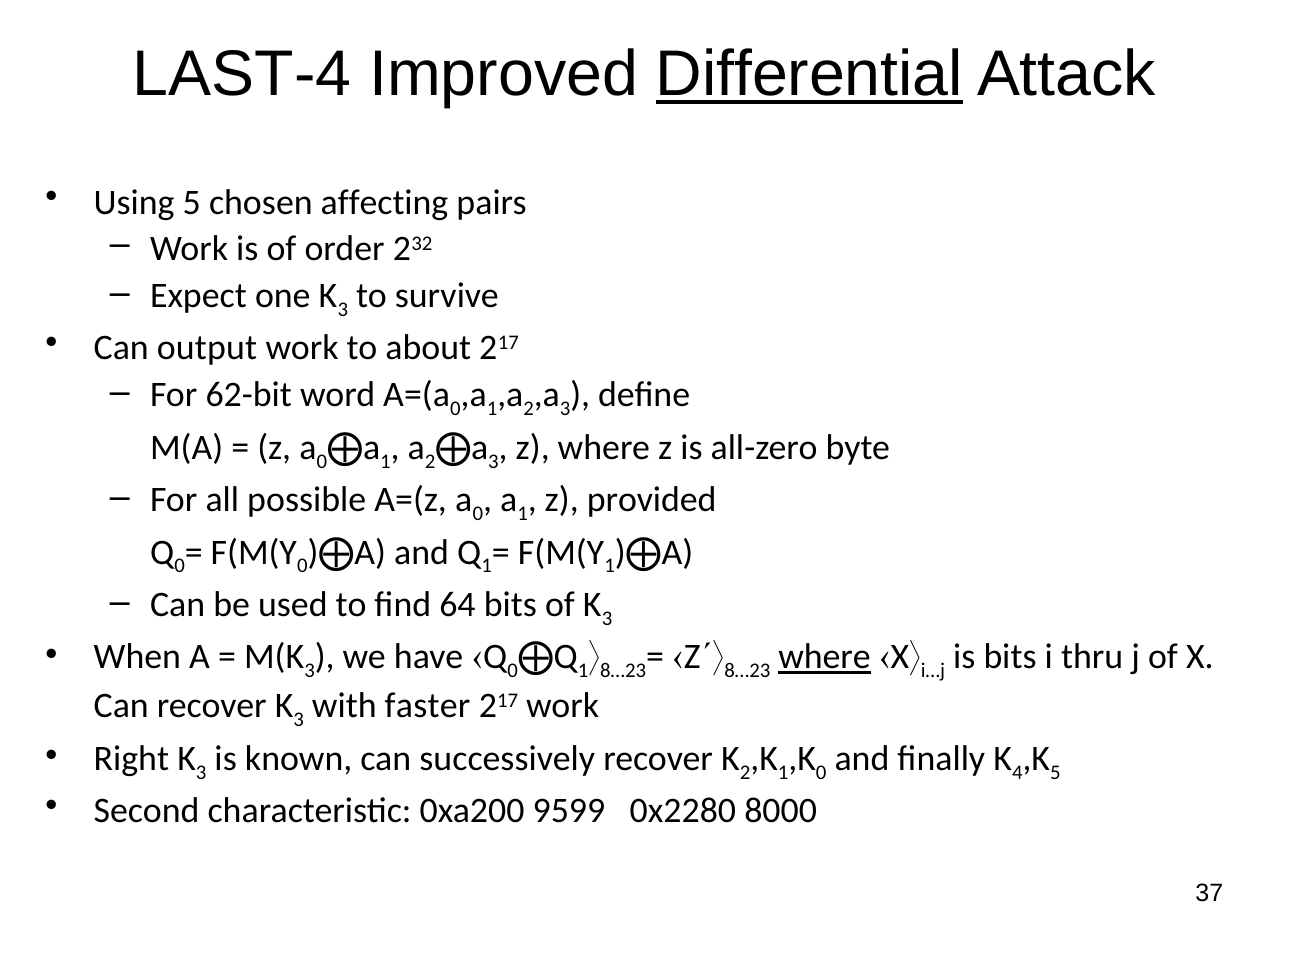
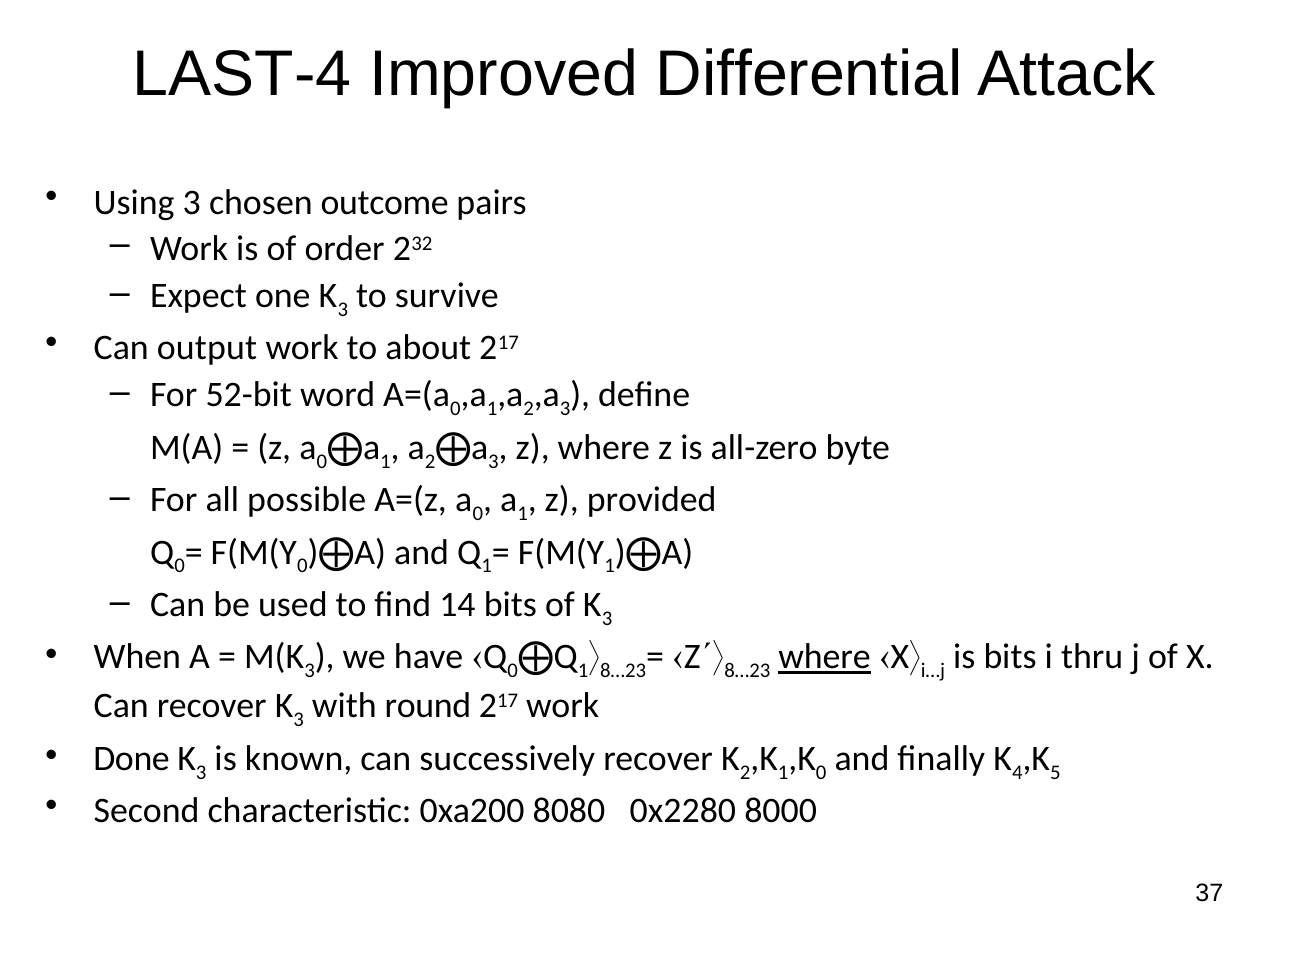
Differential underline: present -> none (809, 74)
Using 5: 5 -> 3 (192, 203)
affecting: affecting -> outcome (385, 203)
62-bit: 62-bit -> 52-bit (249, 395)
64: 64 -> 14 (457, 605)
faster: faster -> round (428, 706)
Right: Right -> Done (132, 759)
9599: 9599 -> 8080 (569, 811)
